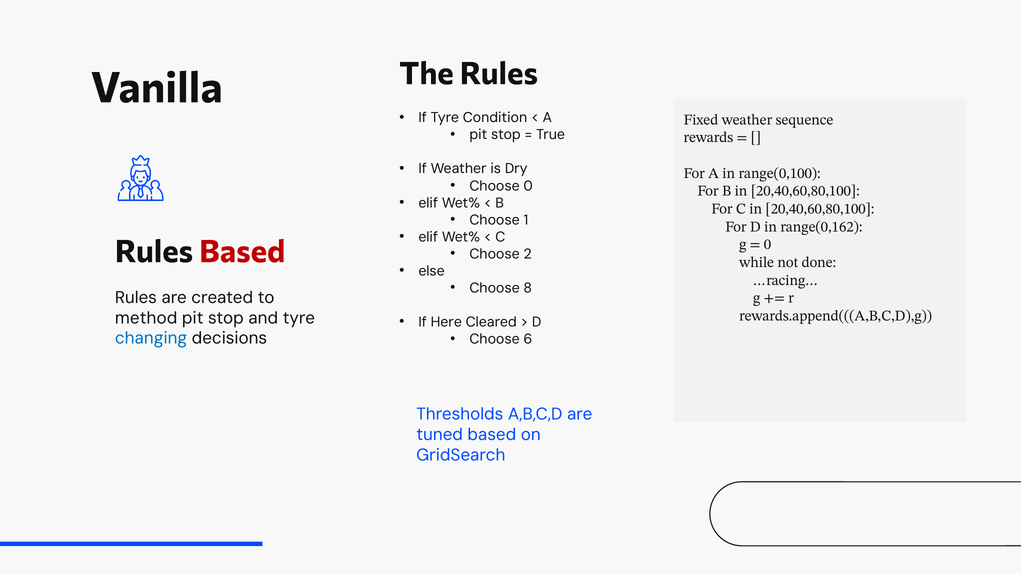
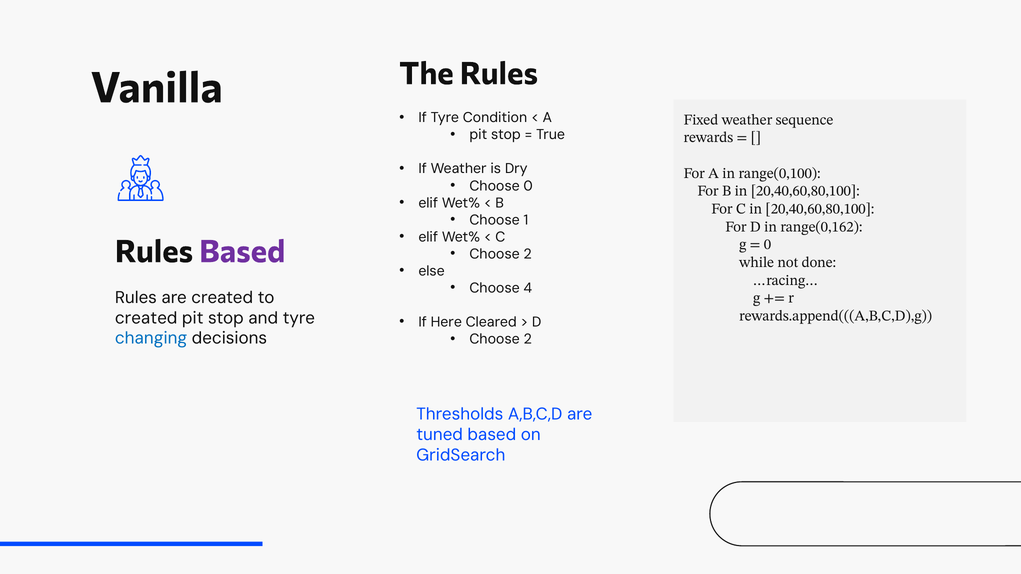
Based colour: red -> purple (242, 252)
8: 8 -> 4 (528, 288)
method: method -> created (146, 318)
6: 6 -> 2 (528, 339)
